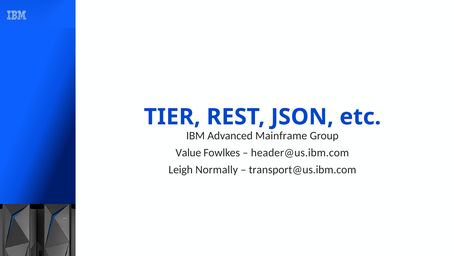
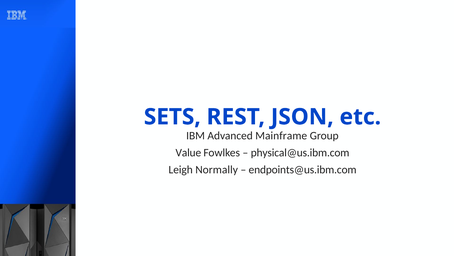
TIER: TIER -> SETS (172, 117)
header@us.ibm.com: header@us.ibm.com -> physical@us.ibm.com (300, 152)
transport@us.ibm.com: transport@us.ibm.com -> endpoints@us.ibm.com (303, 169)
